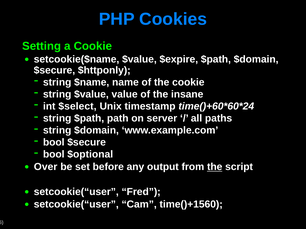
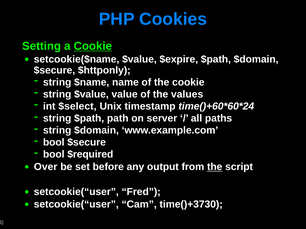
Cookie underline: none -> present (93, 46)
insane: insane -> values (187, 94)
$optional: $optional -> $required (90, 155)
time()+1560: time()+1560 -> time()+3730 (191, 205)
